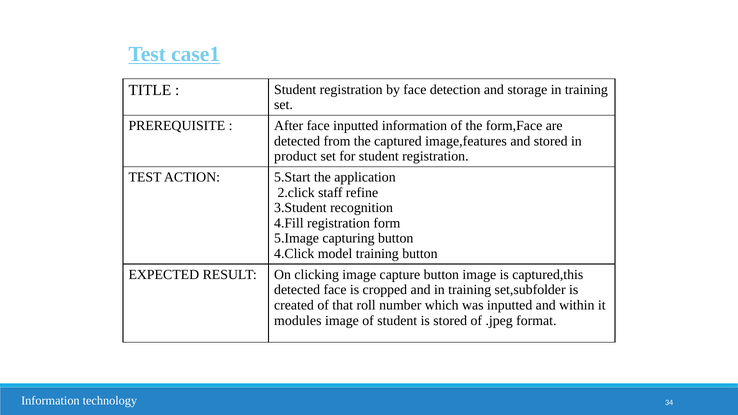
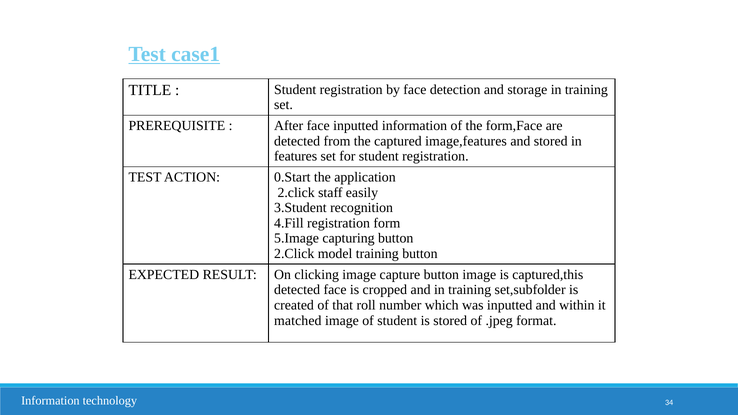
product: product -> features (296, 156)
5.Start: 5.Start -> 0.Start (292, 177)
refine: refine -> easily (362, 193)
4.Click: 4.Click -> 2.Click (294, 254)
modules: modules -> matched (298, 321)
